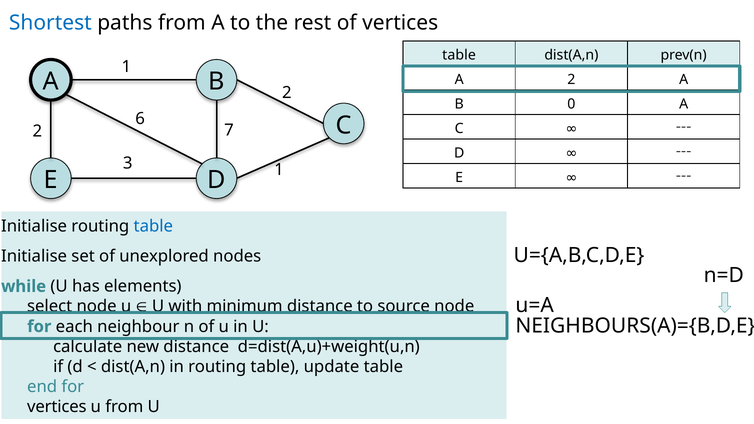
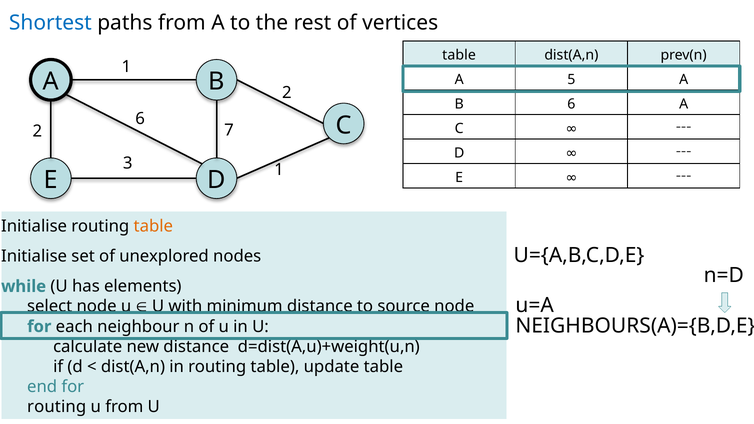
A 2: 2 -> 5 (571, 80)
B 0: 0 -> 6 (571, 104)
table colour: blue -> orange (153, 226)
vertices: vertices -> routing (57, 407)
